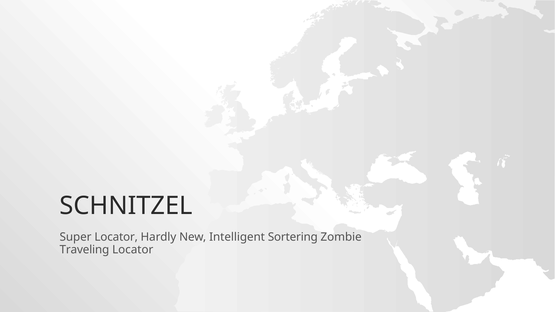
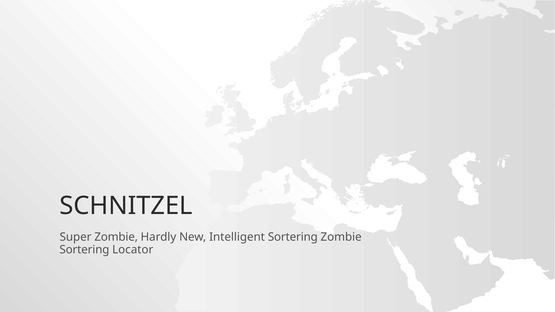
Super Locator: Locator -> Zombie (116, 237)
Traveling: Traveling -> Sortering (84, 250)
